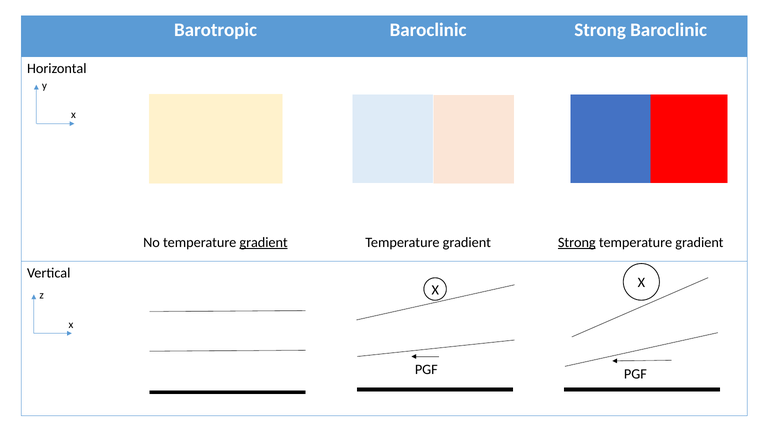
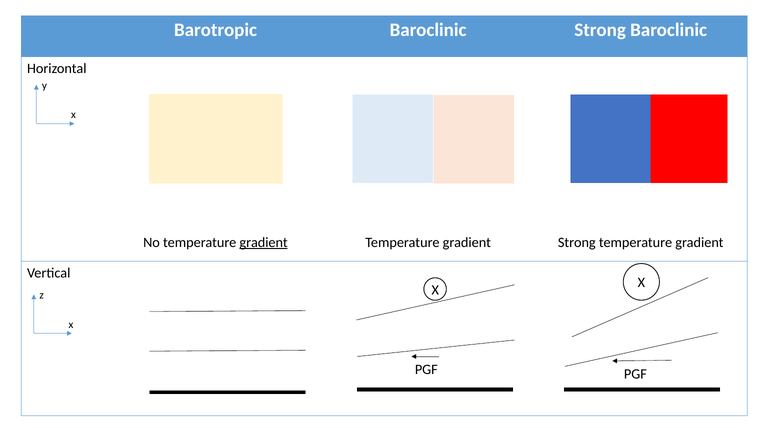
Strong underline: present -> none (577, 242)
